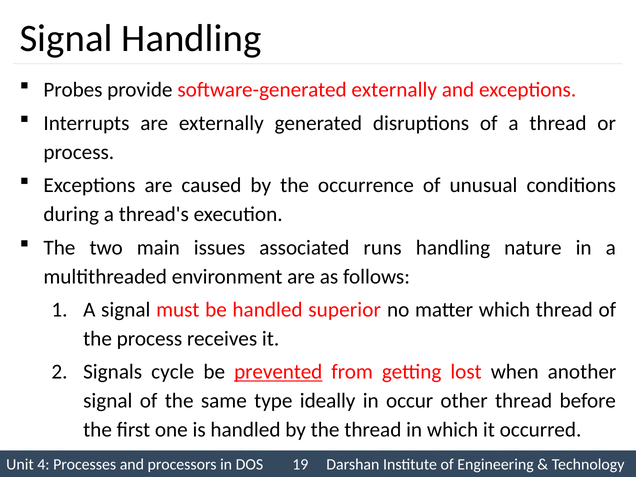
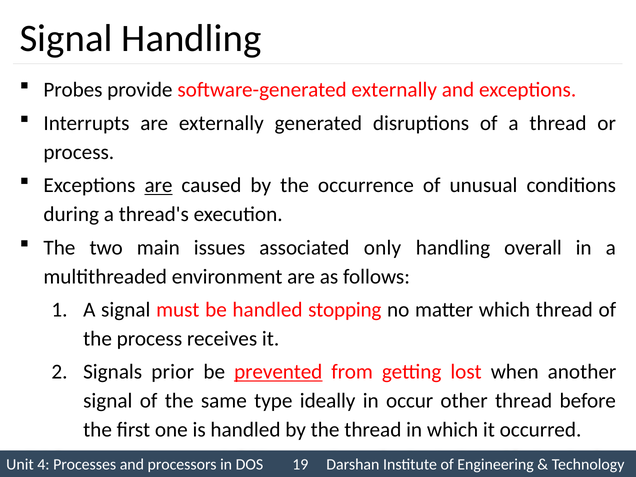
are underline: none -> present (158, 185)
runs: runs -> only (382, 248)
nature: nature -> overall (533, 248)
superior: superior -> stopping (345, 310)
cycle: cycle -> prior (173, 372)
